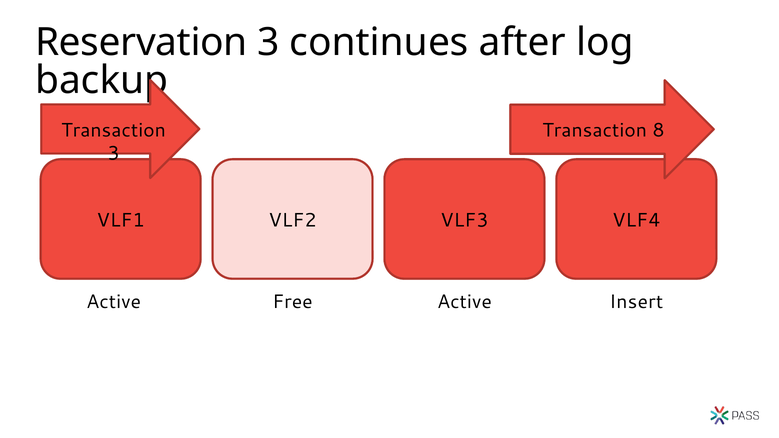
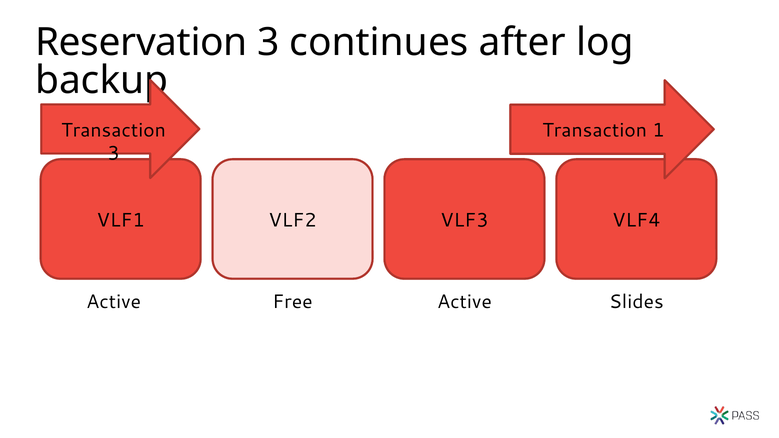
8: 8 -> 1 (658, 130)
Insert: Insert -> Slides (636, 302)
